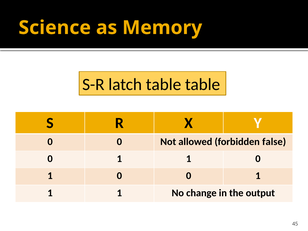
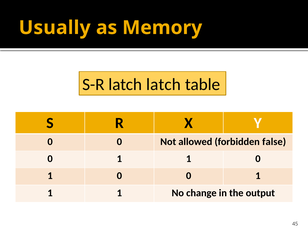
Science: Science -> Usually (55, 28)
latch table: table -> latch (163, 84)
